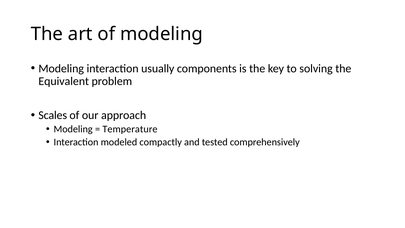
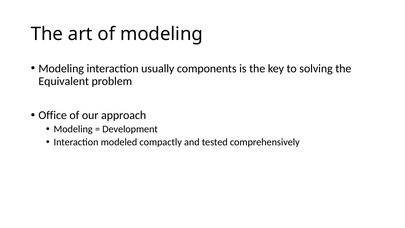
Scales: Scales -> Office (53, 115)
Temperature: Temperature -> Development (130, 129)
